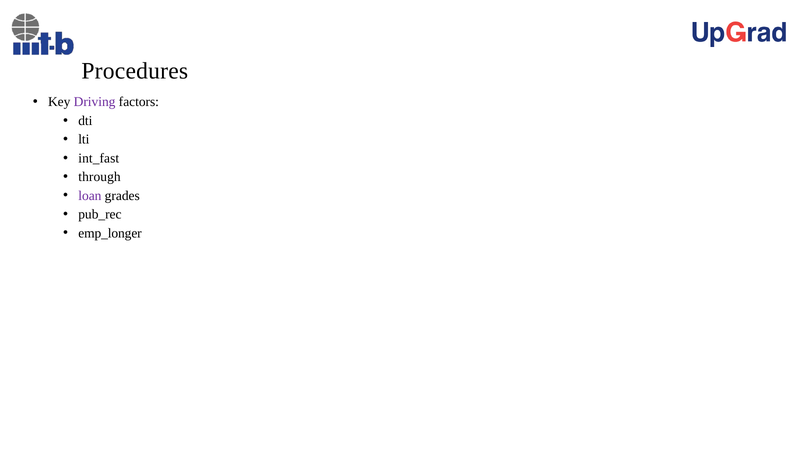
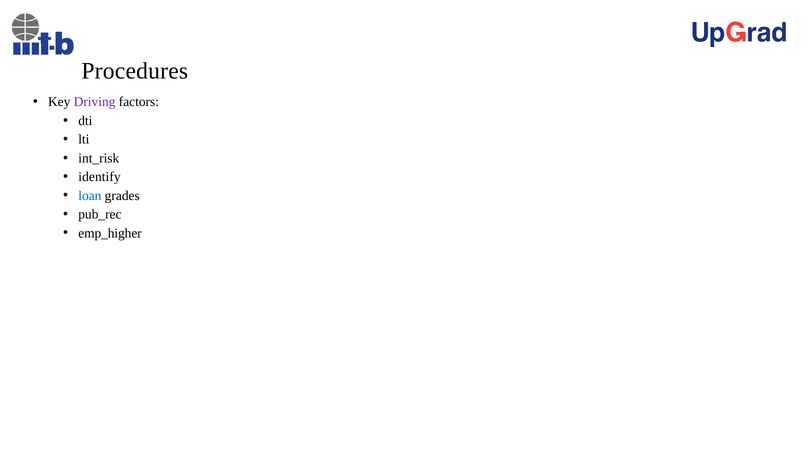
int_fast: int_fast -> int_risk (99, 158)
through: through -> identify (100, 177)
loan colour: purple -> blue (90, 195)
emp_longer: emp_longer -> emp_higher (110, 233)
